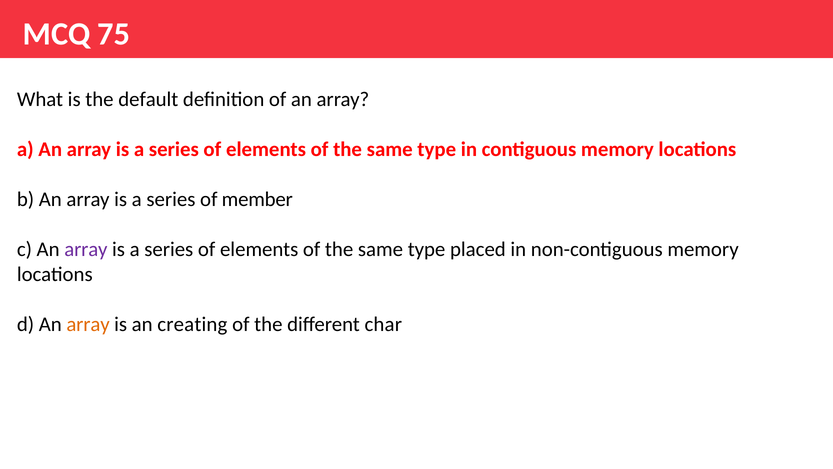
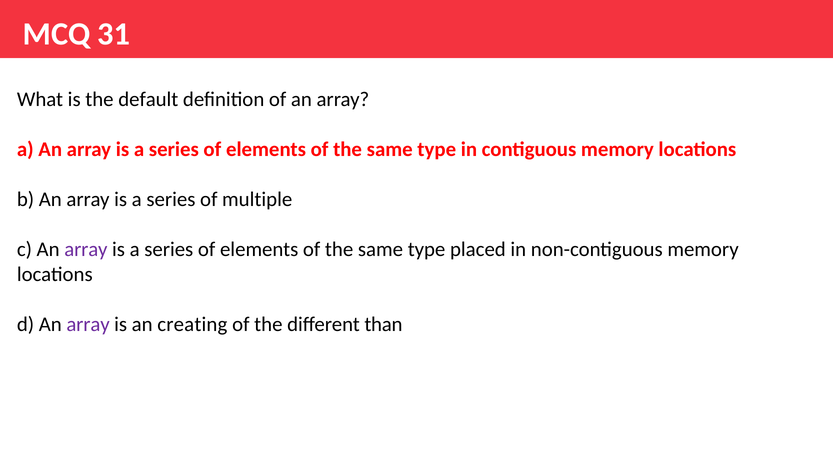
75: 75 -> 31 (114, 34)
member: member -> multiple (257, 199)
array colour: orange -> purple (88, 324)
char: char -> than (383, 324)
